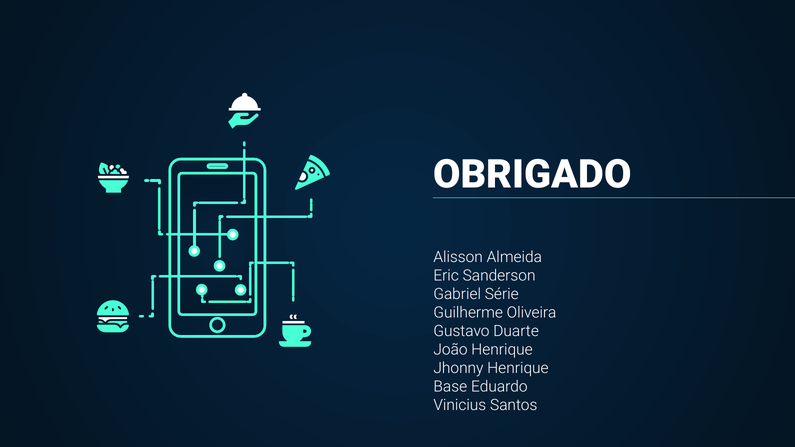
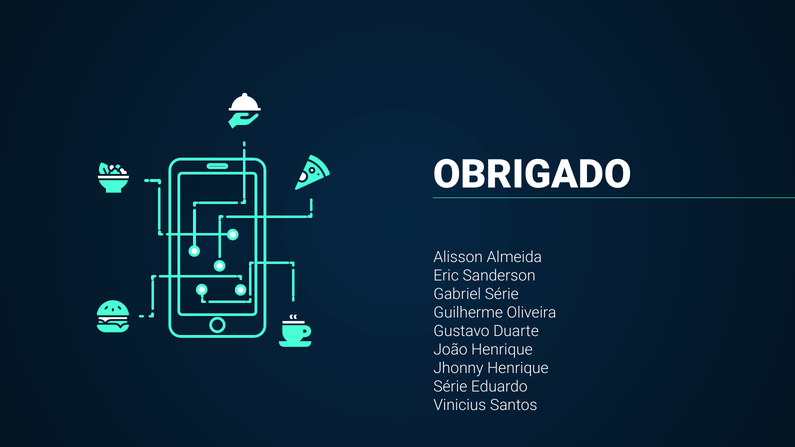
Base: Base -> Série (450, 387)
